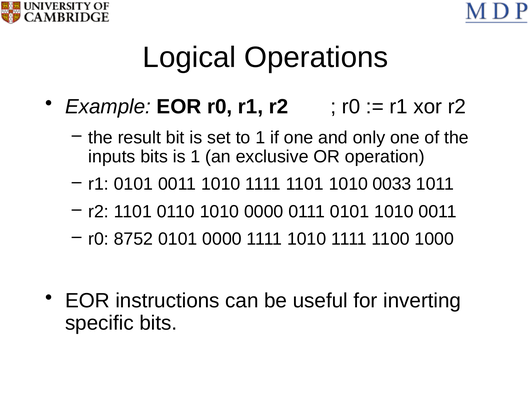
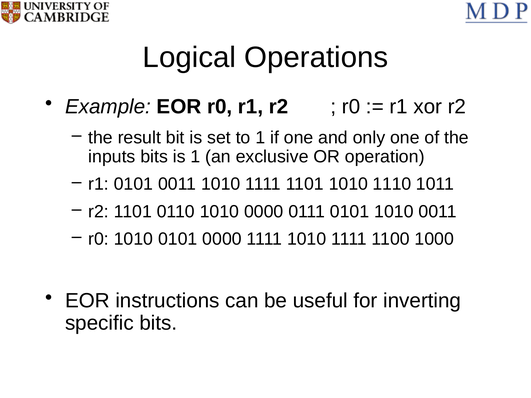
0033: 0033 -> 1110 (392, 184)
r0 8752: 8752 -> 1010 (133, 239)
